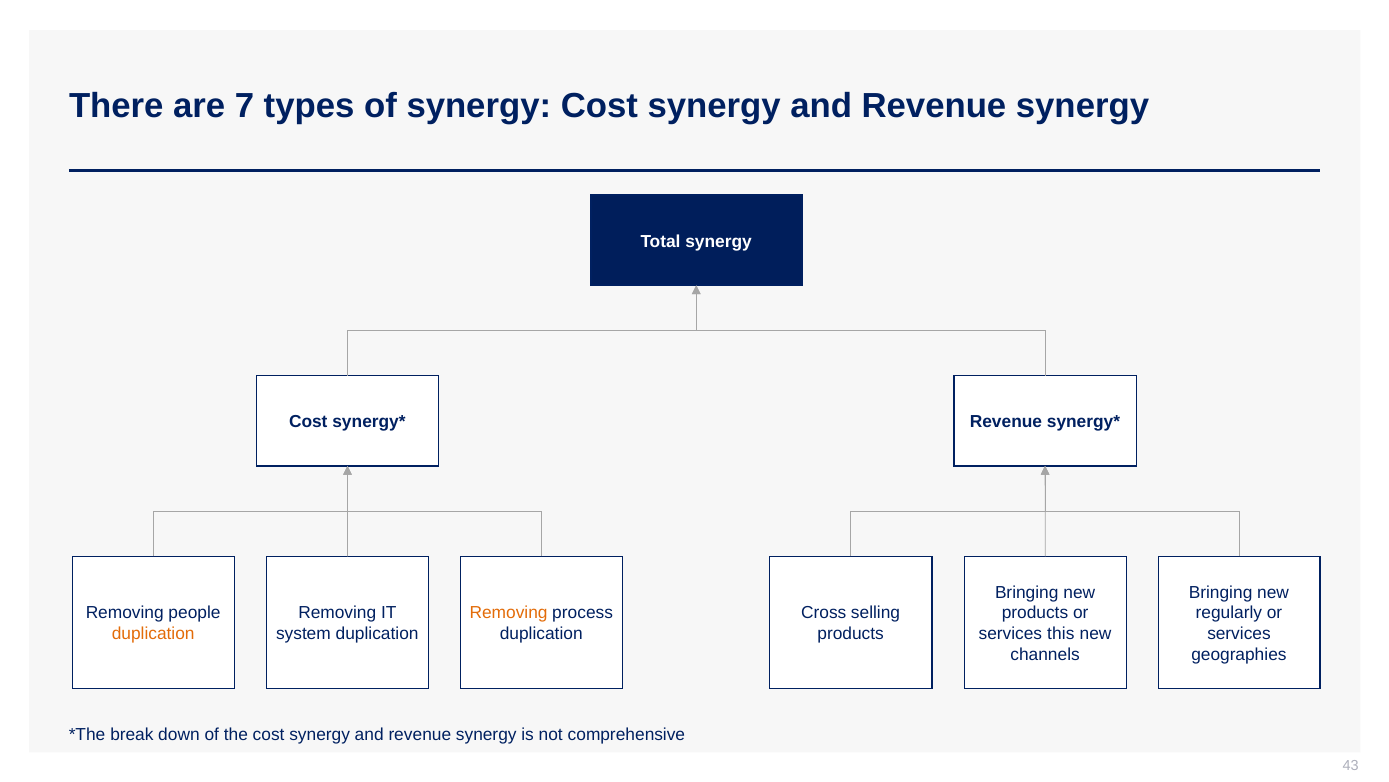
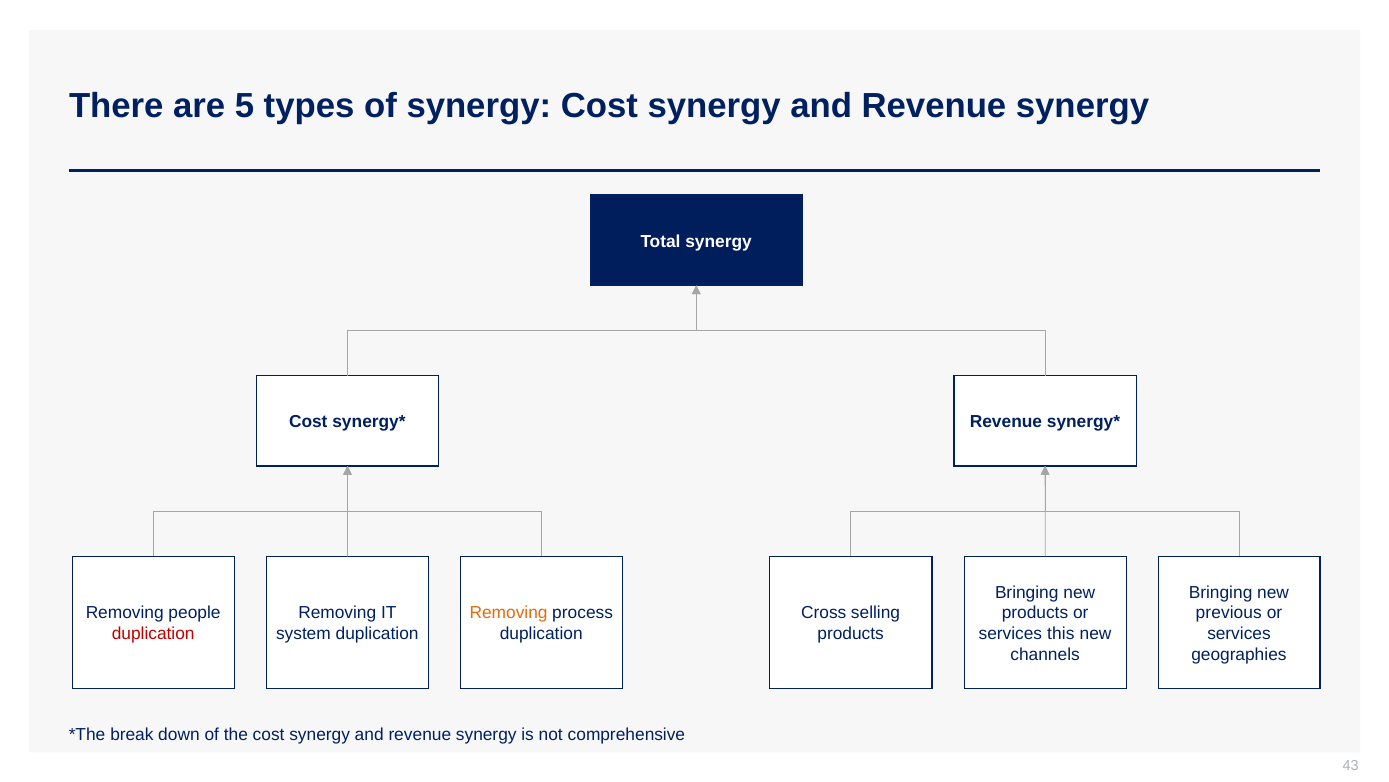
7: 7 -> 5 (245, 106)
regularly: regularly -> previous (1229, 613)
duplication colour: orange -> red (153, 634)
